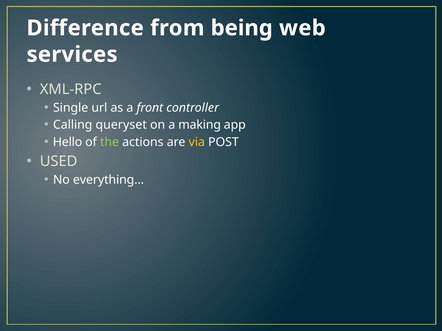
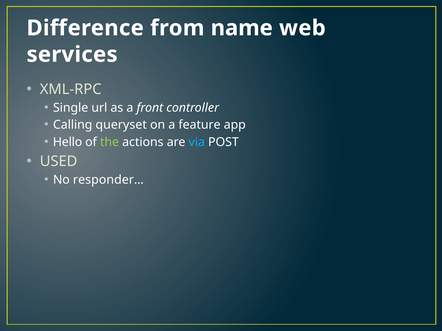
being: being -> name (242, 28)
making: making -> feature (200, 125)
via colour: yellow -> light blue (197, 142)
everything…: everything… -> responder… (108, 180)
